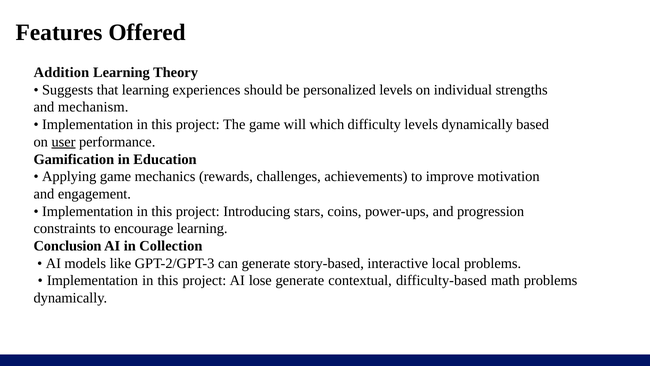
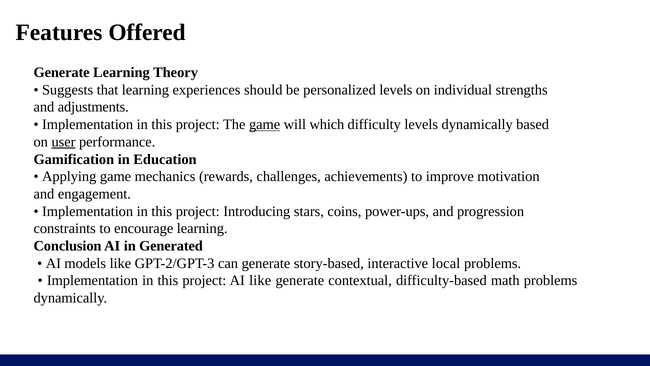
Addition: Addition -> Generate (62, 72)
mechanism: mechanism -> adjustments (93, 107)
game underline: none -> present (265, 124)
Collection: Collection -> Generated (171, 246)
AI lose: lose -> like (260, 280)
